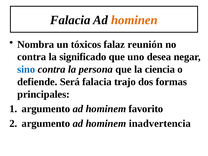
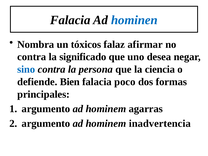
hominen colour: orange -> blue (134, 20)
reunión: reunión -> afirmar (145, 44)
Será: Será -> Bien (70, 82)
trajo: trajo -> poco (125, 82)
favorito: favorito -> agarras (146, 109)
